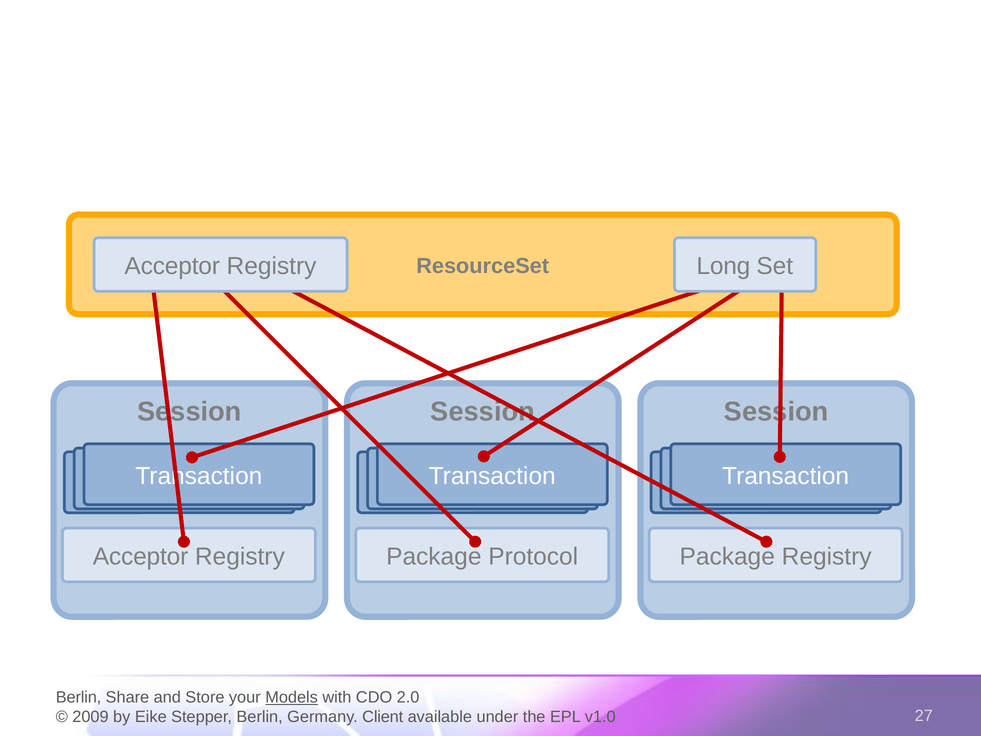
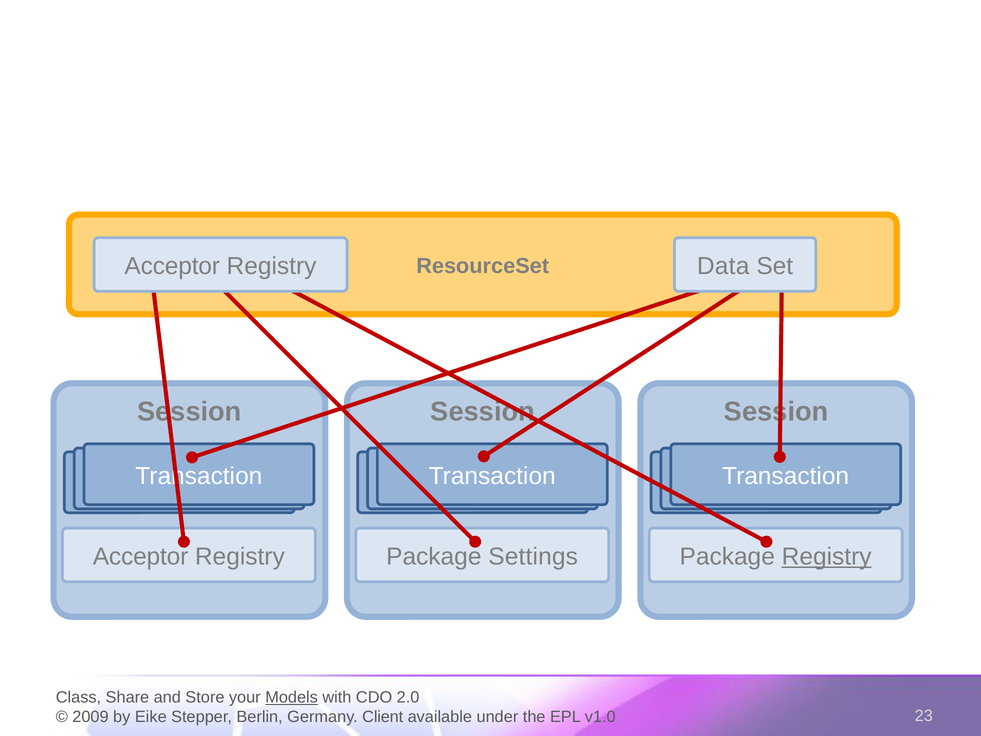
Long: Long -> Data (723, 266)
Protocol: Protocol -> Settings (533, 556)
Registry underline: none -> present (827, 556)
Berlin: Berlin -> Class (78, 697)
27: 27 -> 23 (924, 716)
